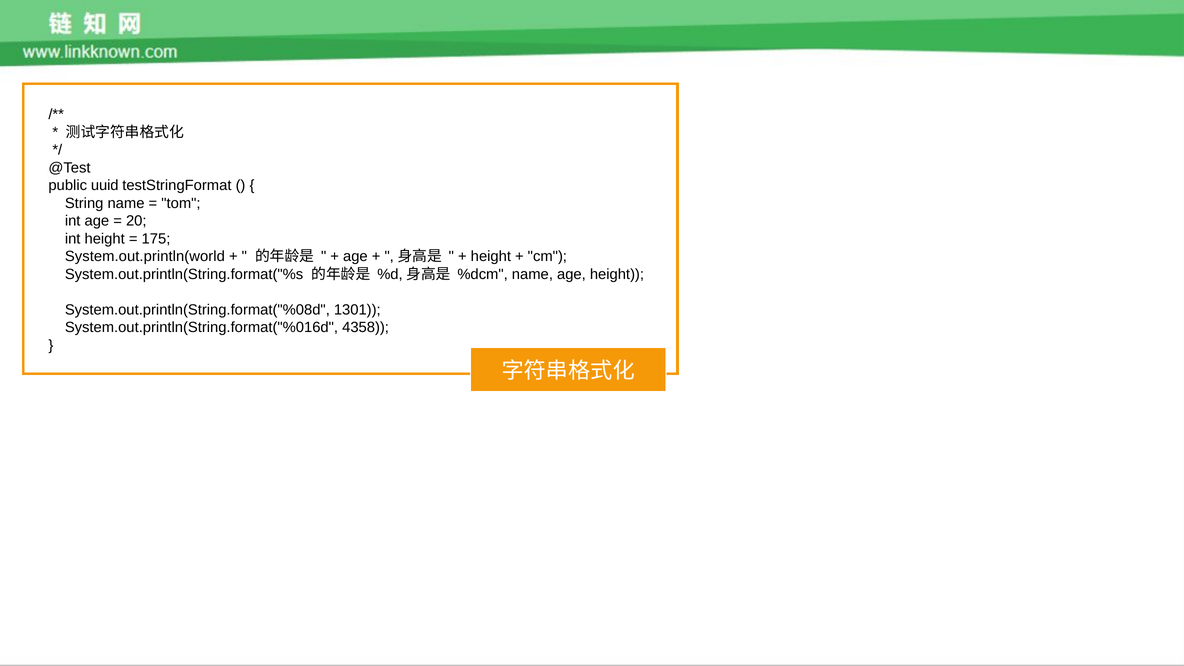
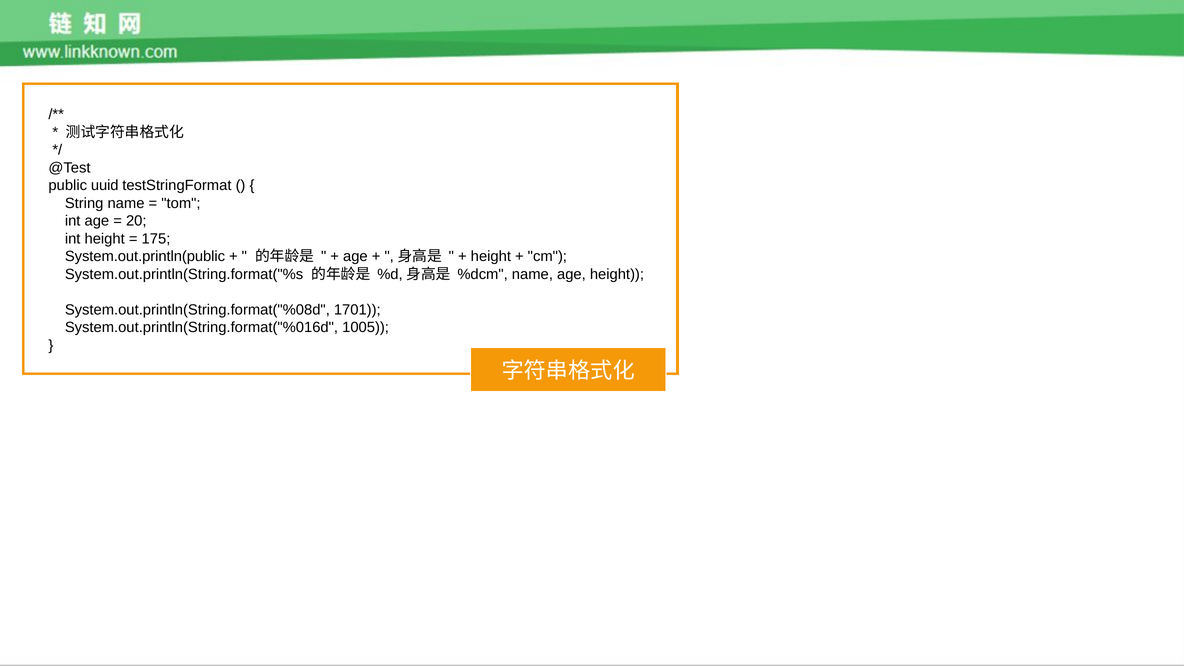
System.out.println(world: System.out.println(world -> System.out.println(public (145, 256)
1301: 1301 -> 1701 (357, 310)
4358: 4358 -> 1005 (366, 328)
